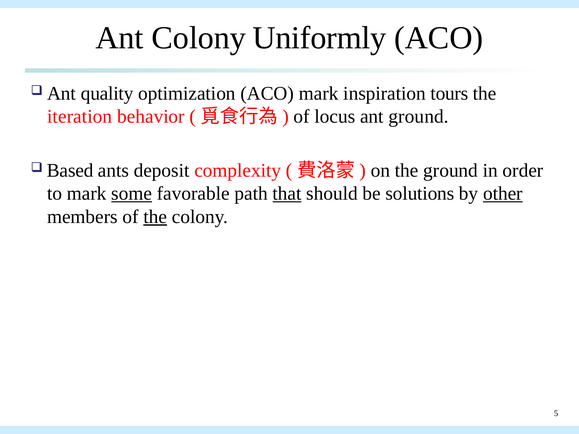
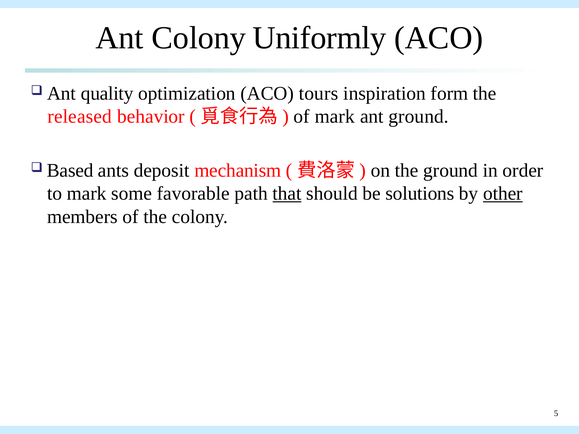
ACO mark: mark -> tours (319, 93)
tours: tours -> form (449, 93)
iteration: iteration -> released (80, 117)
of locus: locus -> mark (335, 117)
complexity: complexity -> mechanism (238, 171)
some underline: present -> none (132, 194)
the underline: present -> none (155, 217)
